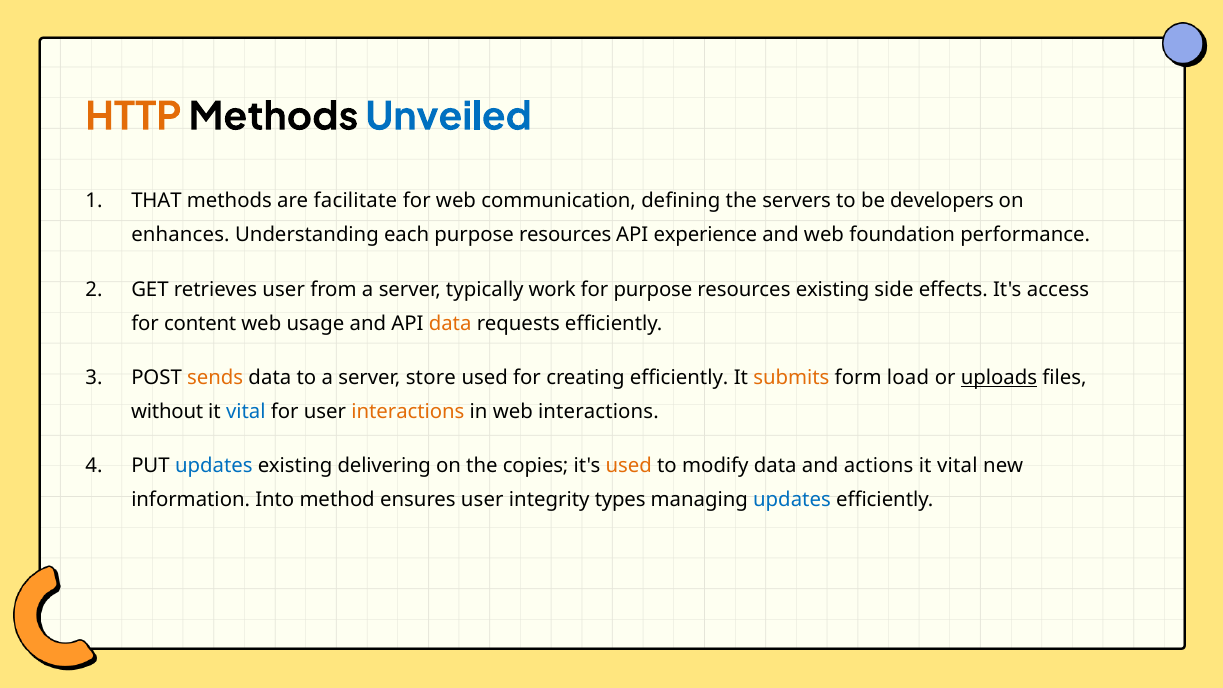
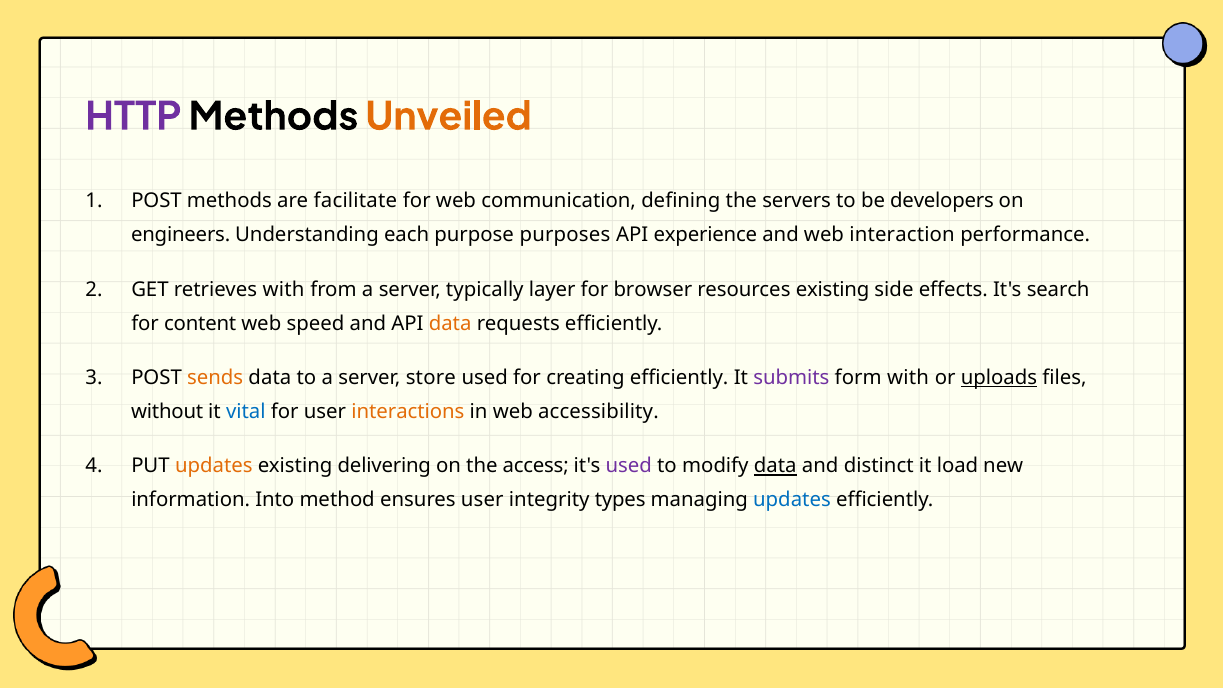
HTTP colour: orange -> purple (133, 117)
Unveiled colour: blue -> orange (449, 117)
THAT: THAT -> POST (156, 201)
enhances: enhances -> engineers (181, 235)
resources: resources -> purposes (565, 235)
foundation: foundation -> interaction (902, 235)
retrieves user: user -> with (284, 289)
work: work -> layer (552, 289)
for purpose: purpose -> browser (653, 289)
access: access -> search (1058, 289)
usage: usage -> speed (315, 323)
submits colour: orange -> purple (791, 378)
form load: load -> with (908, 378)
web interactions: interactions -> accessibility (598, 412)
updates colour: blue -> orange (214, 466)
copies: copies -> access (536, 466)
used colour: orange -> purple (629, 466)
data underline: none -> present (775, 466)
actions: actions -> distinct (879, 466)
vital: vital -> load (957, 466)
